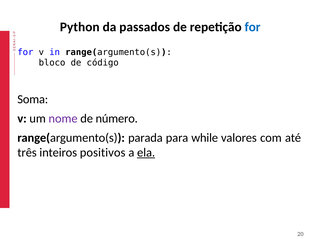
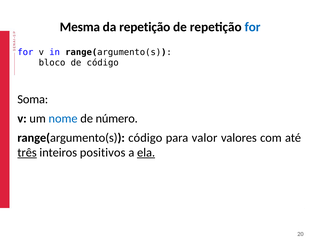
Python: Python -> Mesma (80, 27)
da passados: passados -> repetição (145, 27)
nome colour: purple -> blue (63, 118)
range(argumento(s parada: parada -> código (145, 137)
while: while -> valor (205, 137)
três underline: none -> present (27, 152)
